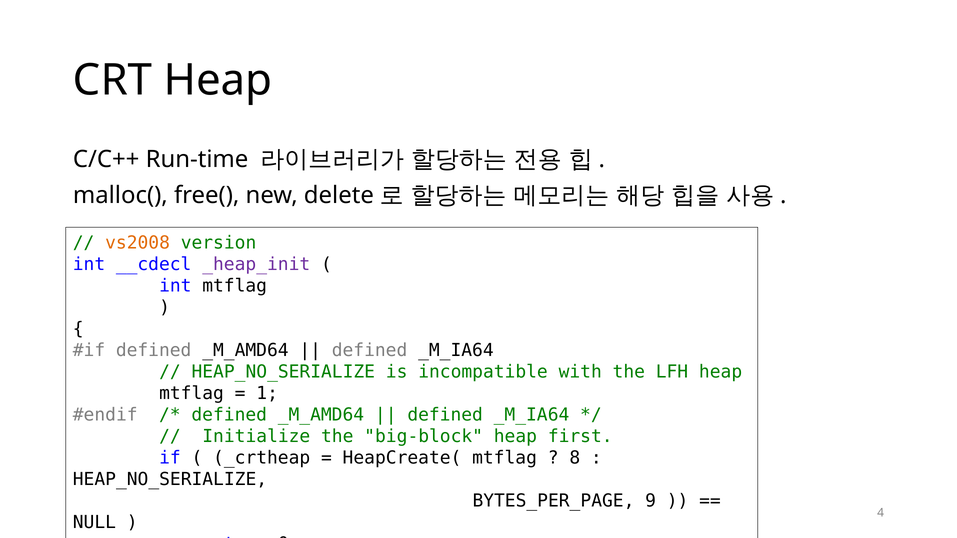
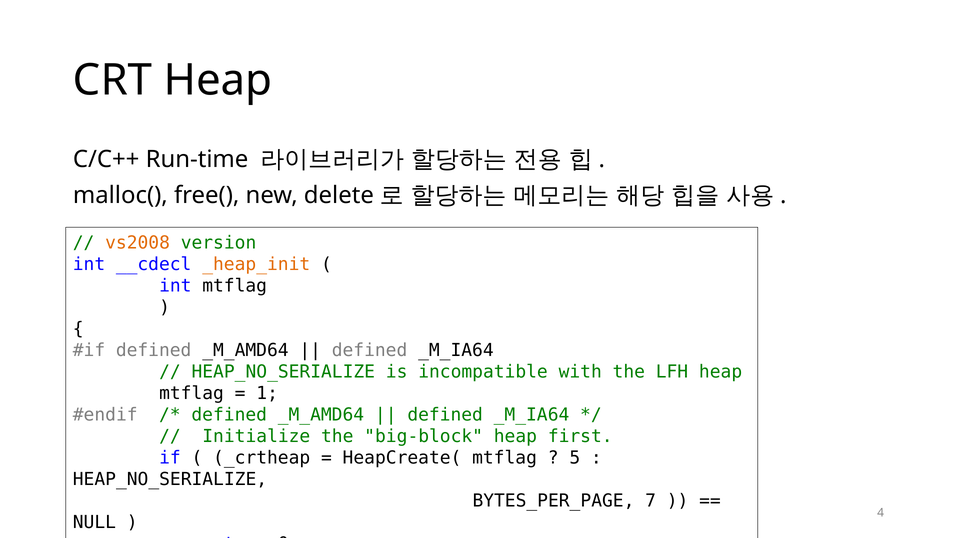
_heap_init colour: purple -> orange (256, 264)
8: 8 -> 5 (575, 458)
9: 9 -> 7 (651, 501)
